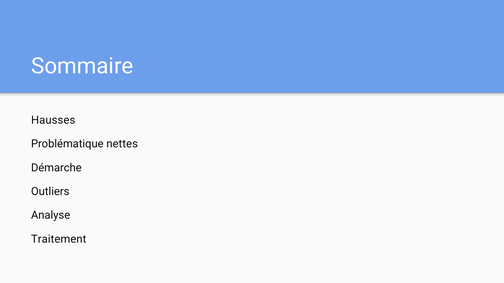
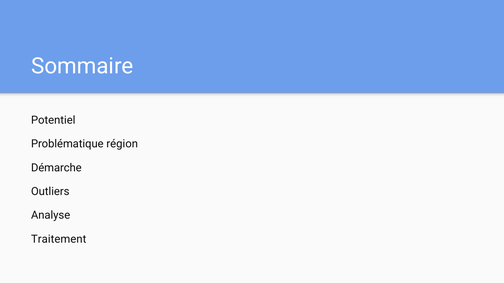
Hausses: Hausses -> Potentiel (53, 120)
nettes: nettes -> région (122, 144)
